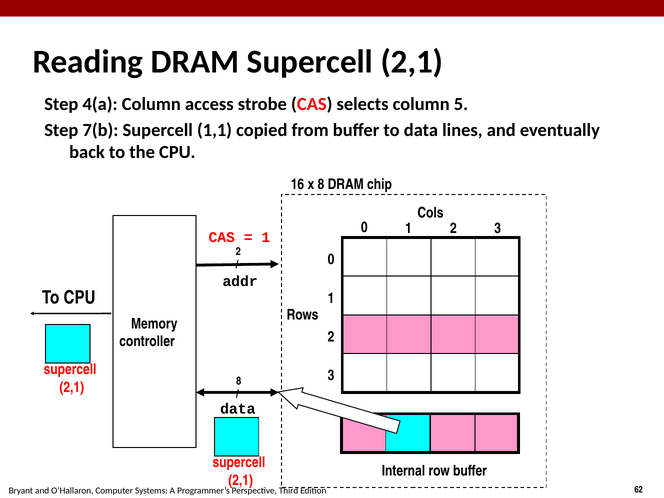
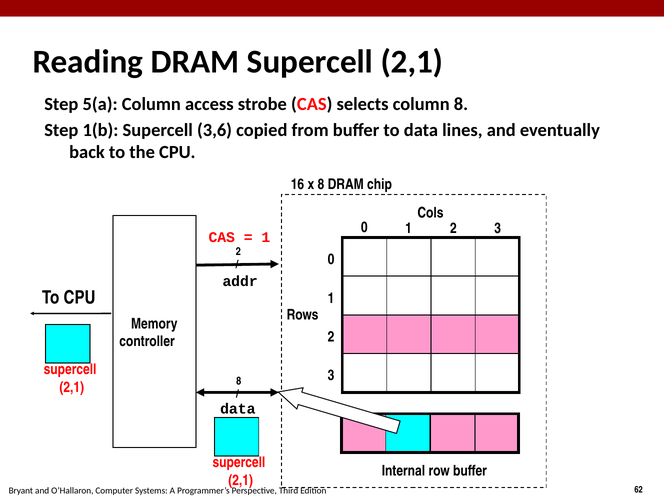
4(a: 4(a -> 5(a (100, 104)
column 5: 5 -> 8 (461, 104)
7(b: 7(b -> 1(b (101, 130)
1,1: 1,1 -> 3,6 (215, 130)
